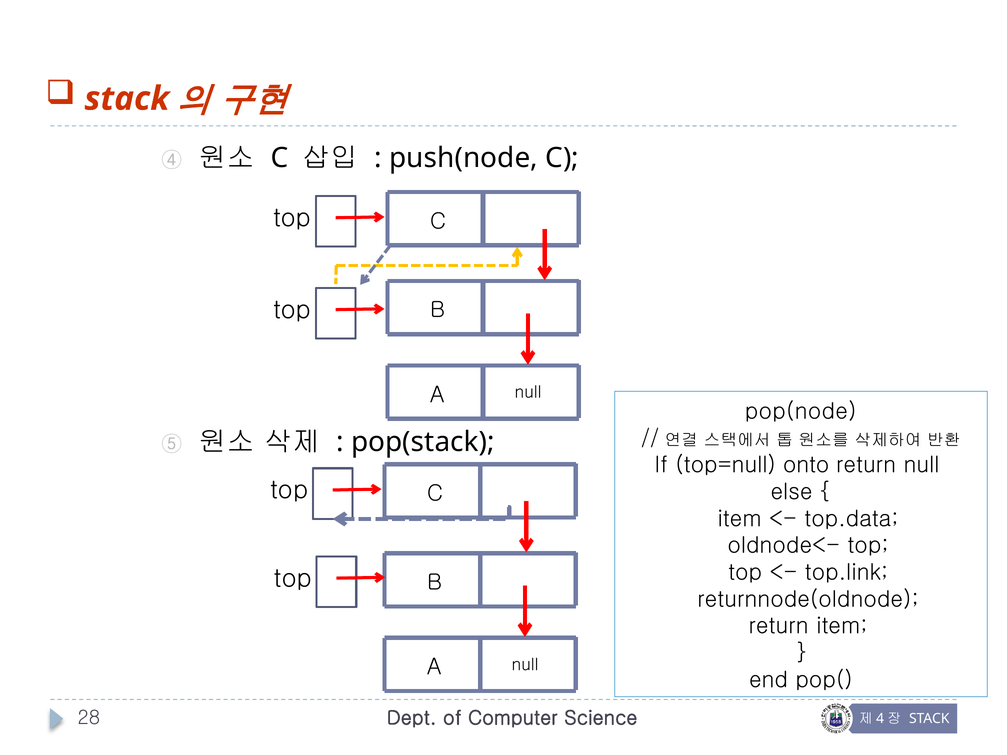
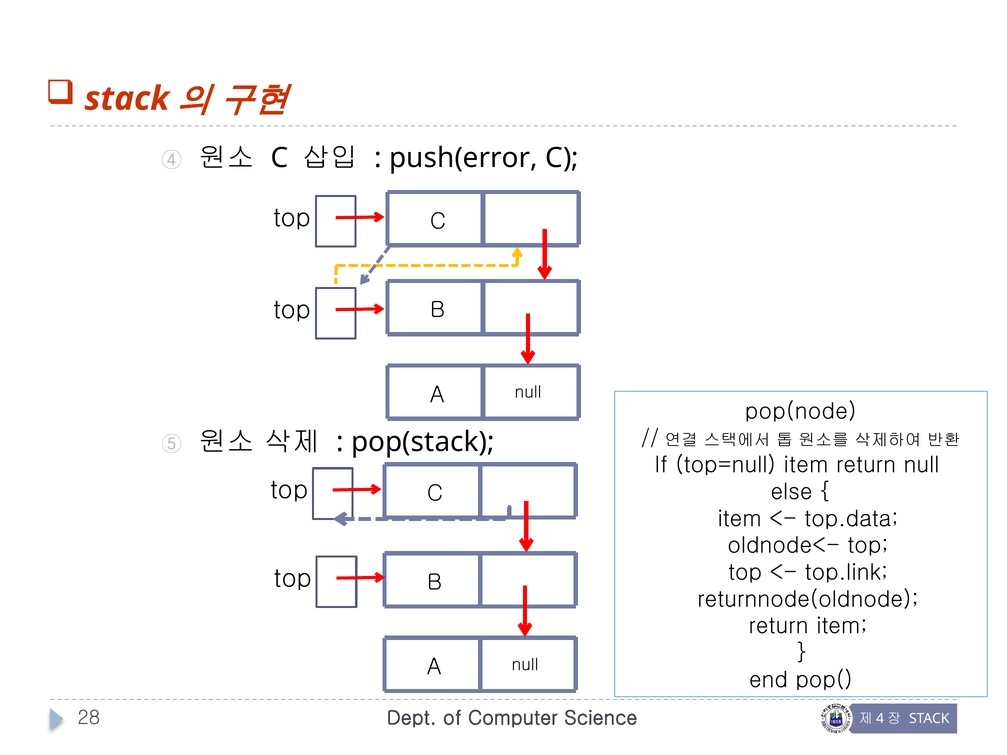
push(node: push(node -> push(error (464, 158)
top=null onto: onto -> item (806, 465)
